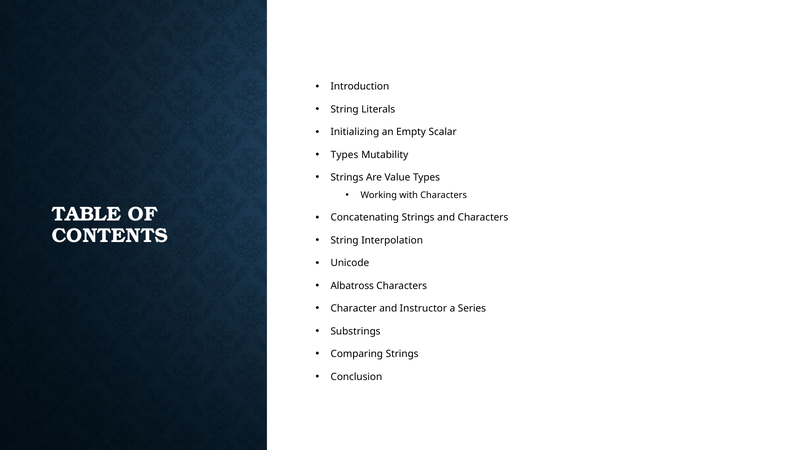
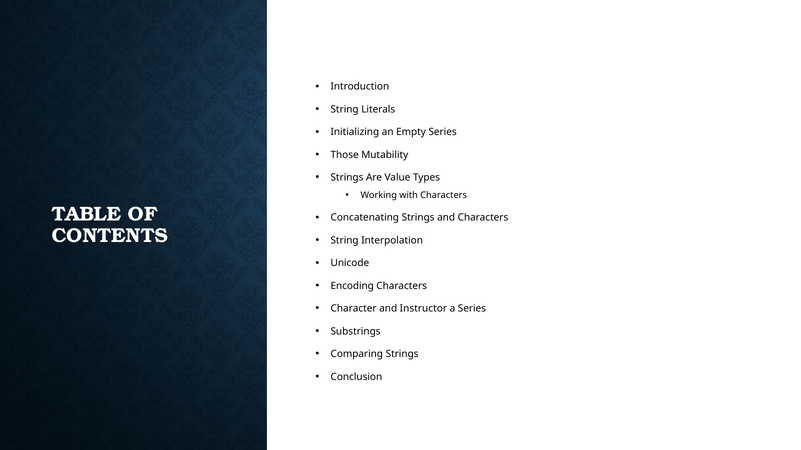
Empty Scalar: Scalar -> Series (443, 132)
Types: Types -> Those (345, 155)
Albatross: Albatross -> Encoding (352, 286)
